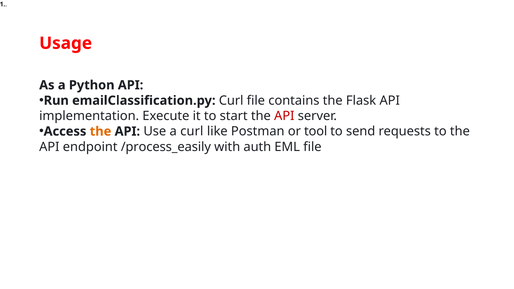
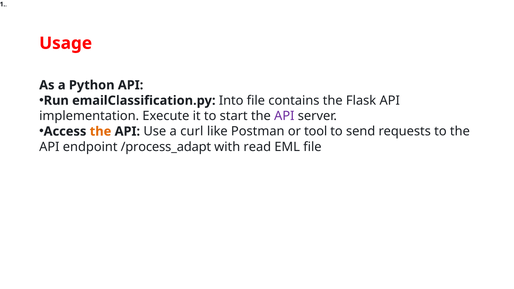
emailClassification.py Curl: Curl -> Into (231, 101)
API colour: red -> purple (284, 116)
/process_easily: /process_easily -> /process_adapt (166, 147)
auth: auth -> read (257, 147)
